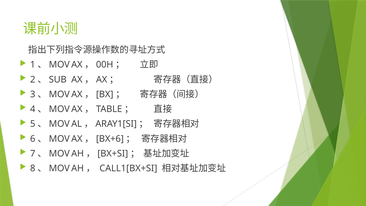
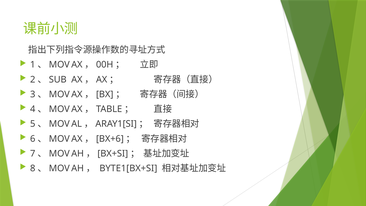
CALL1[BX+SI: CALL1[BX+SI -> BYTE1[BX+SI (128, 168)
